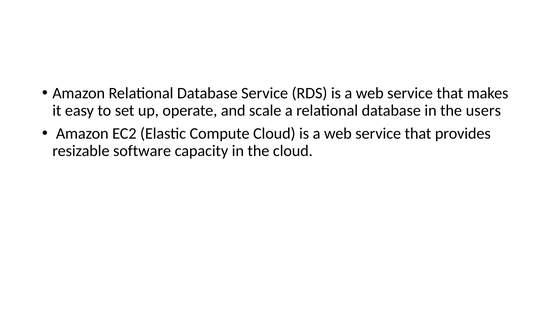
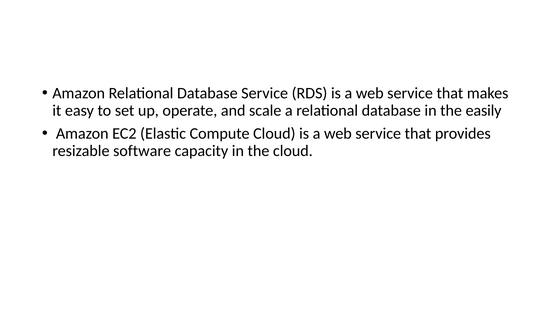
users: users -> easily (484, 111)
